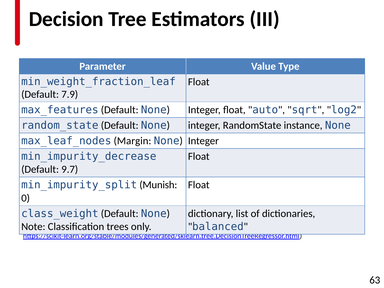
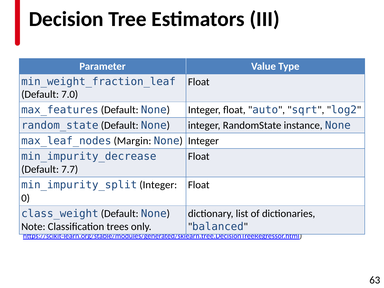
7.9: 7.9 -> 7.0 (70, 94)
9.7: 9.7 -> 7.7 (70, 169)
Munish: Munish -> Integer (158, 185)
